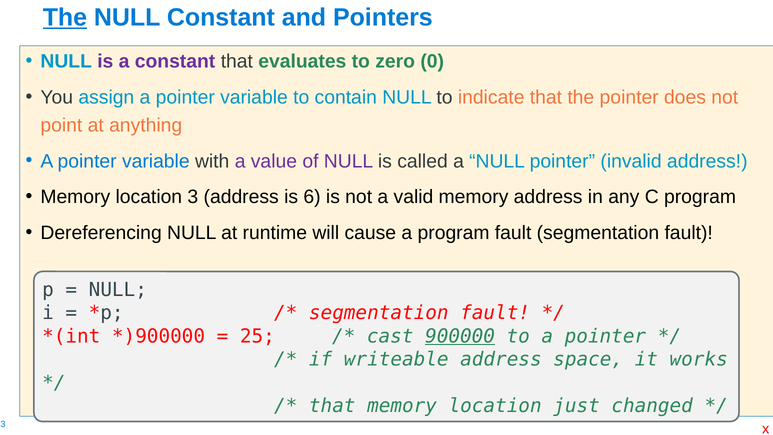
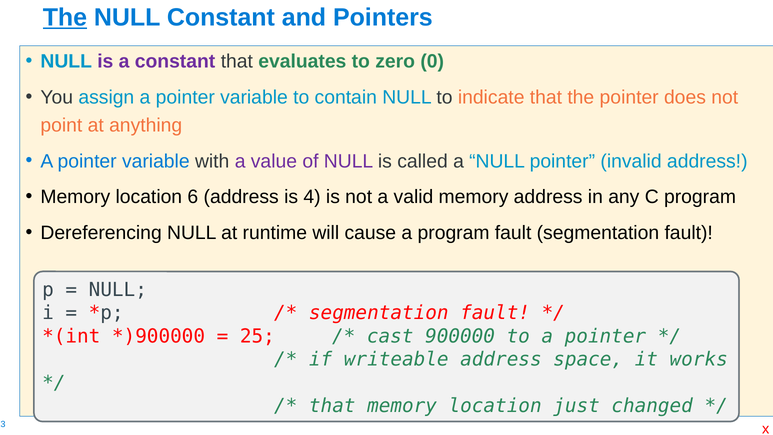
3: 3 -> 6 (193, 197)
6: 6 -> 4 (312, 197)
900000 underline: present -> none (460, 336)
